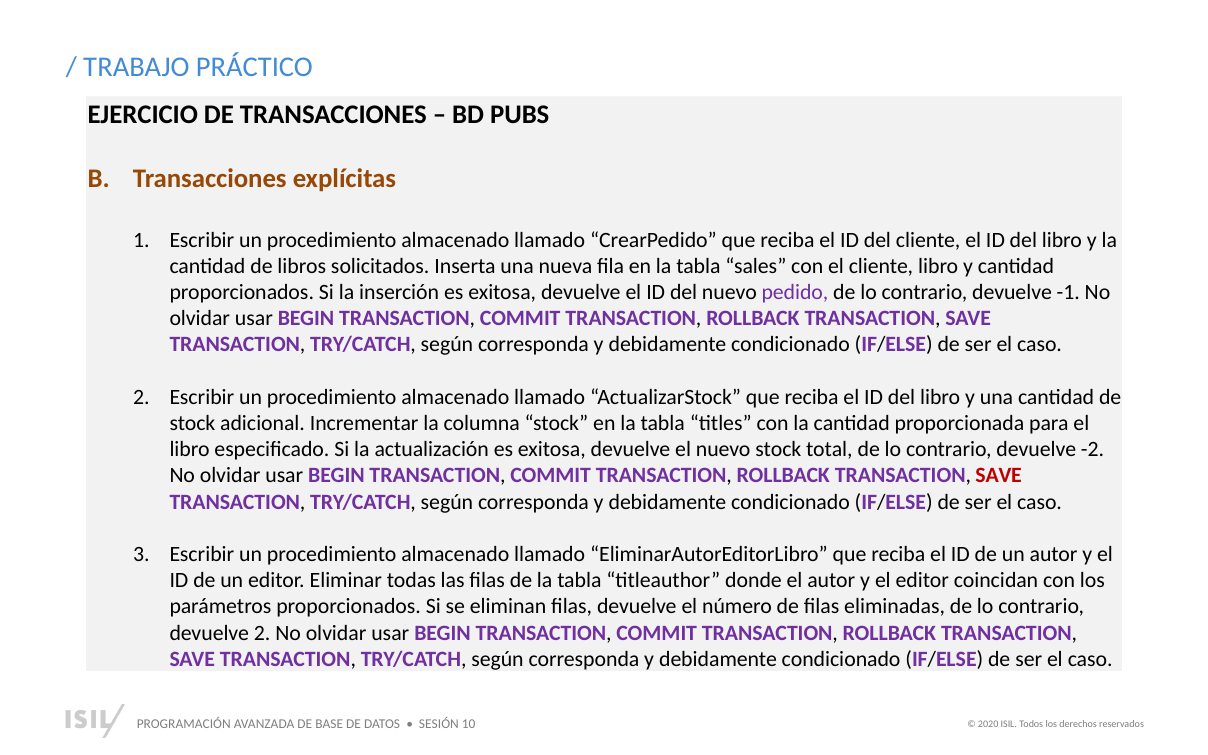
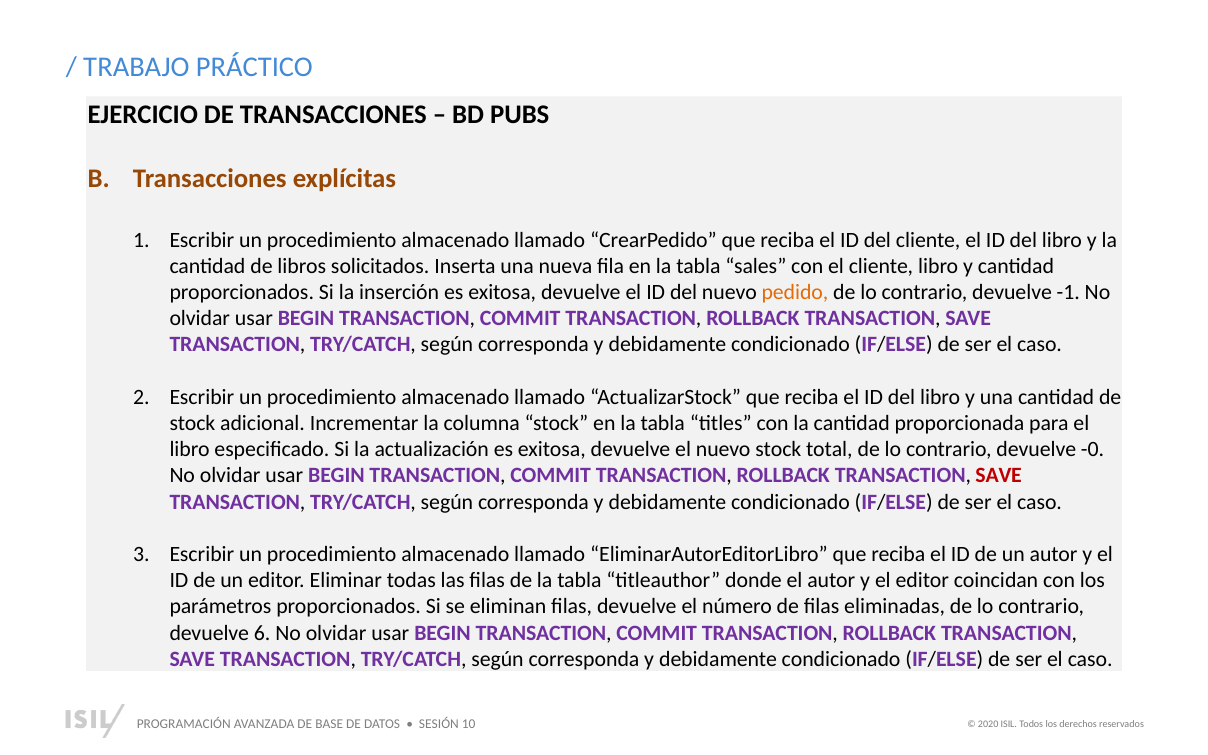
pedido colour: purple -> orange (795, 292)
-2: -2 -> -0 (1093, 450)
devuelve 2: 2 -> 6 (262, 633)
